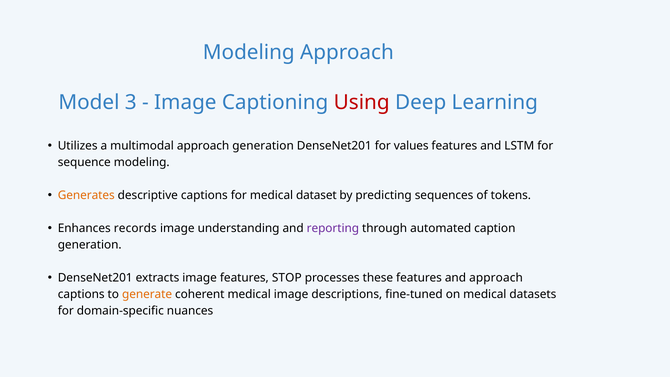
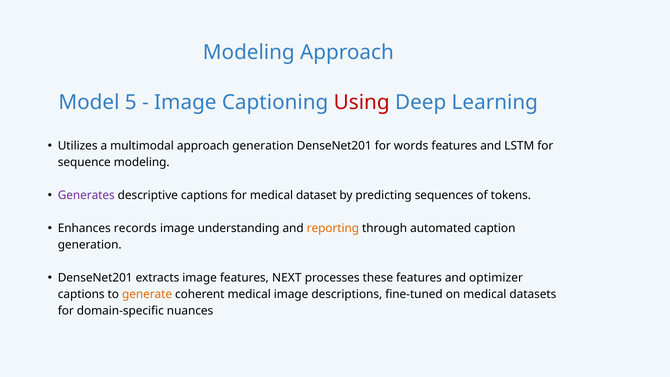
3: 3 -> 5 (131, 102)
values: values -> words (411, 146)
Generates colour: orange -> purple (86, 196)
reporting colour: purple -> orange (333, 229)
STOP: STOP -> NEXT (287, 278)
and approach: approach -> optimizer (496, 278)
